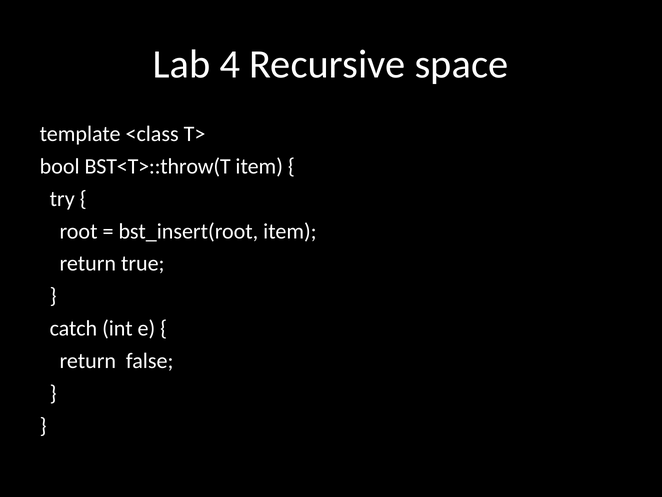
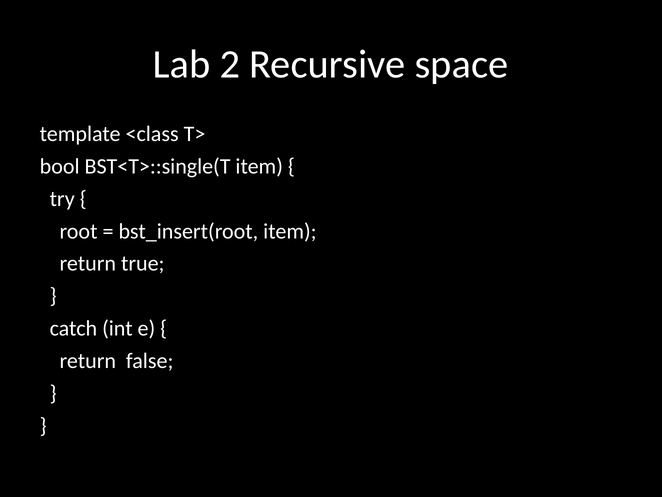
4: 4 -> 2 (230, 64)
BST<T>::throw(T: BST<T>::throw(T -> BST<T>::single(T (158, 166)
